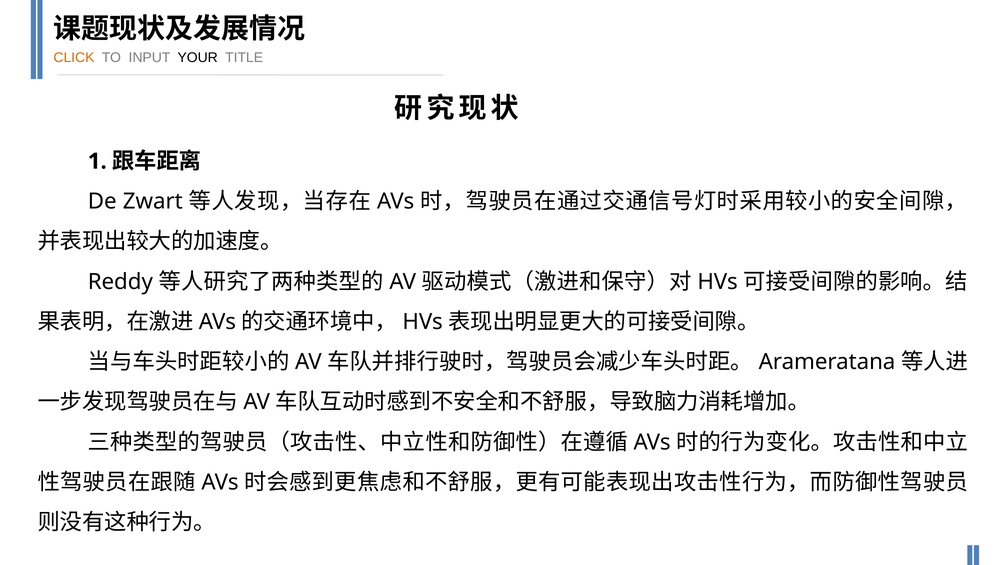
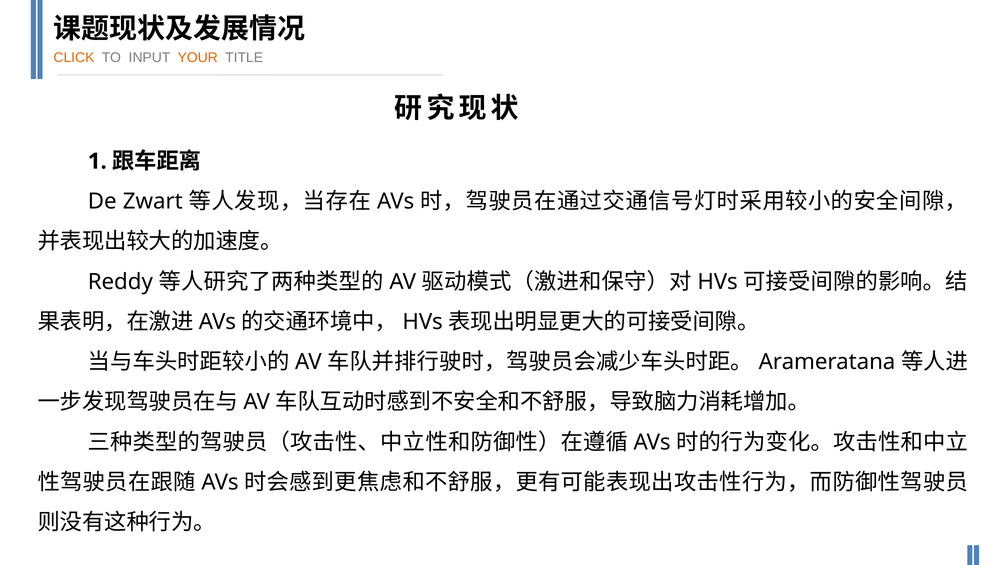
YOUR colour: black -> orange (198, 58)
